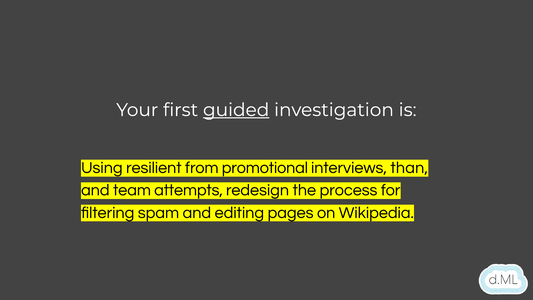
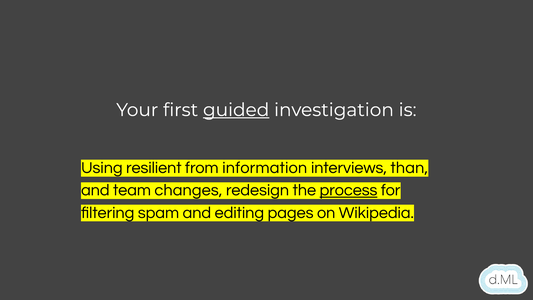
promotional: promotional -> information (265, 168)
attempts: attempts -> changes (188, 190)
process underline: none -> present (349, 190)
